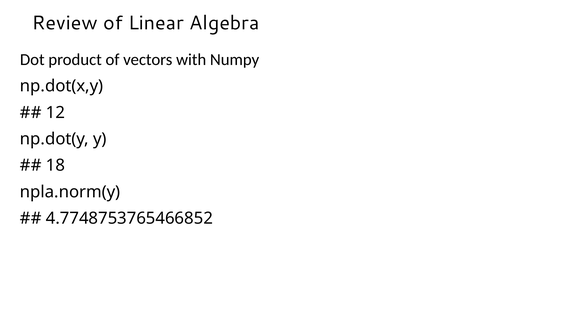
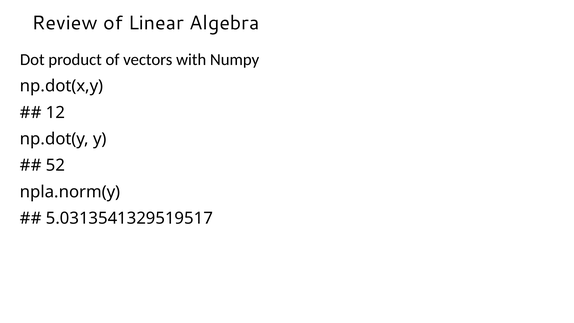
18: 18 -> 52 (55, 165)
4.7748753765466852: 4.7748753765466852 -> 5.0313541329519517 (129, 218)
